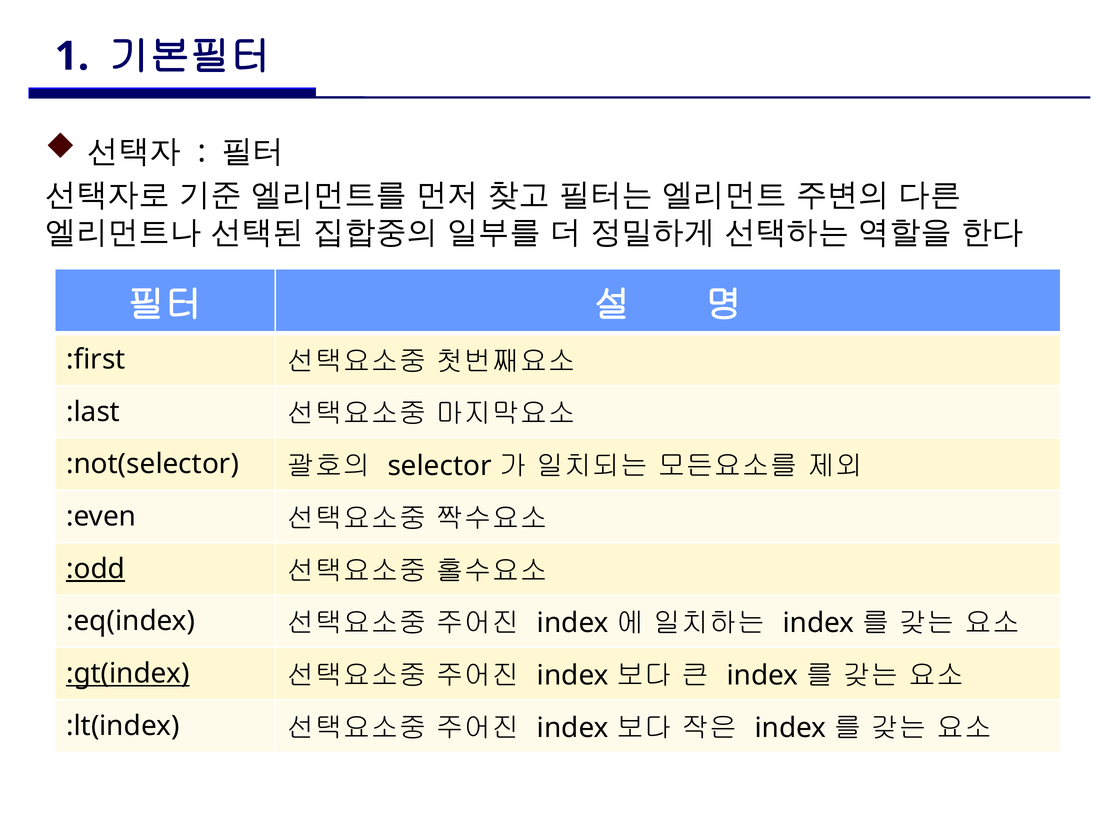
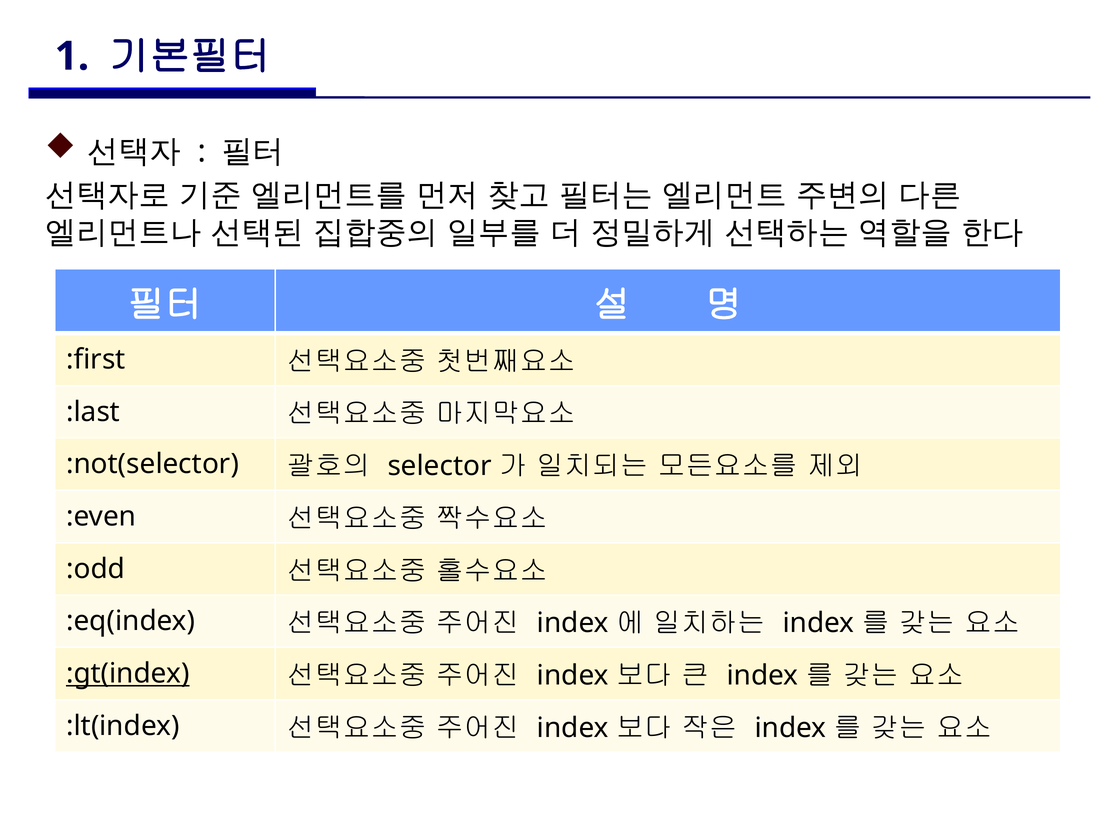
:odd underline: present -> none (96, 569)
